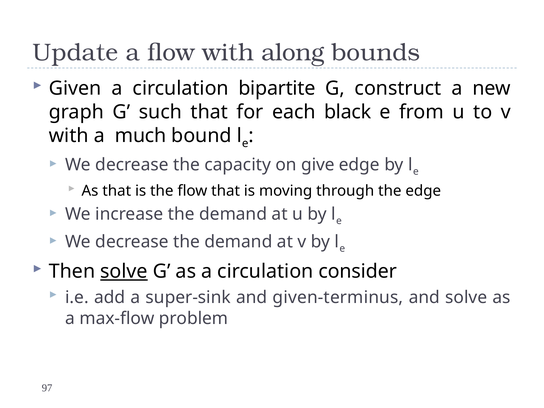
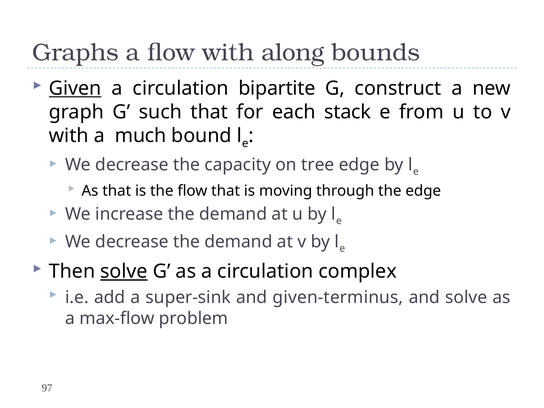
Update: Update -> Graphs (75, 52)
Given underline: none -> present (75, 88)
black: black -> stack (348, 112)
give: give -> tree (318, 165)
consider: consider -> complex (358, 272)
